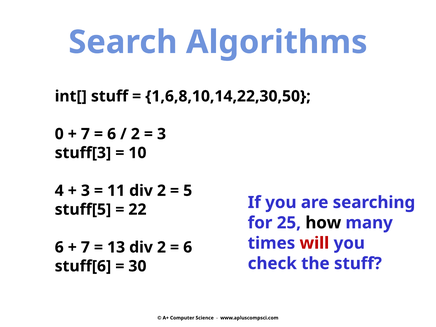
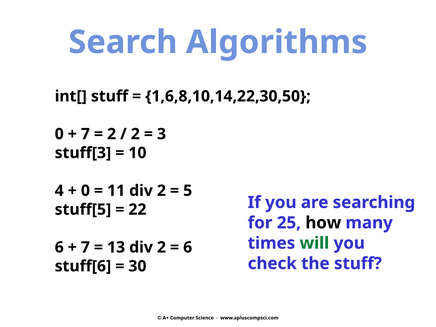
6: 6 -> 2 (112, 134)
3: 3 -> 0 (85, 191)
will colour: red -> green (314, 243)
